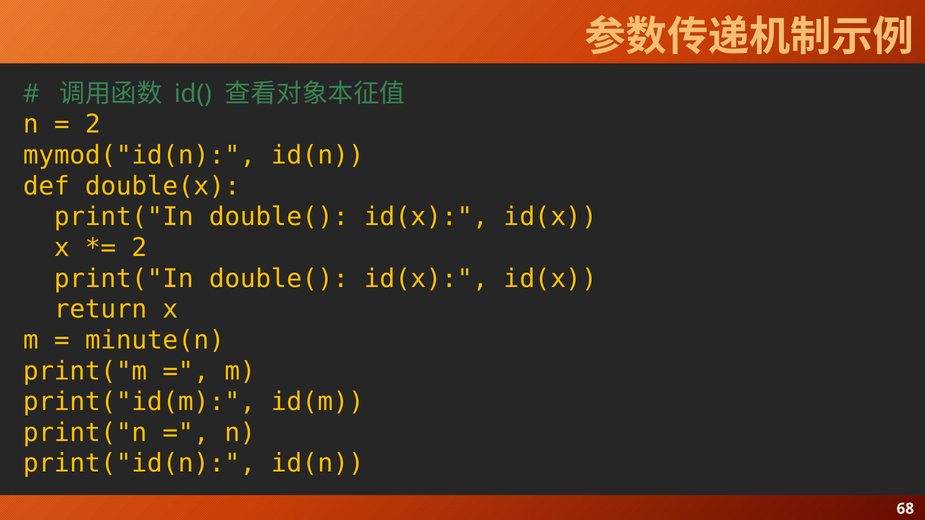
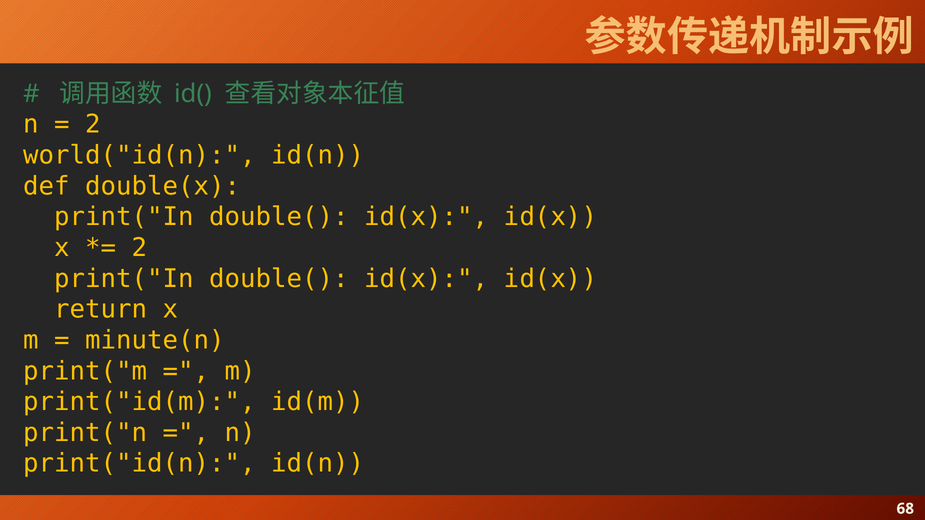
mymod("id(n: mymod("id(n -> world("id(n (140, 155)
